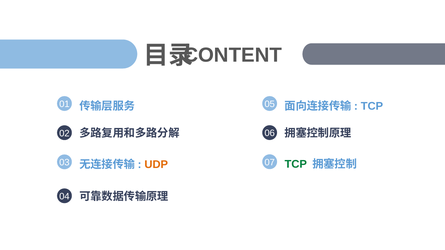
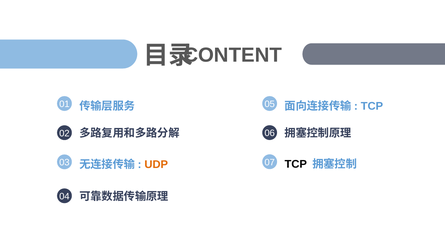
TCP colour: green -> black (296, 164)
